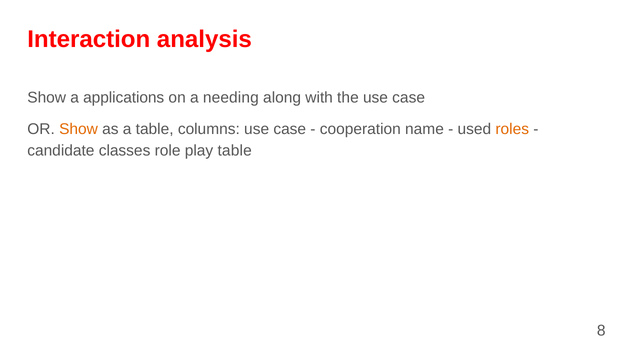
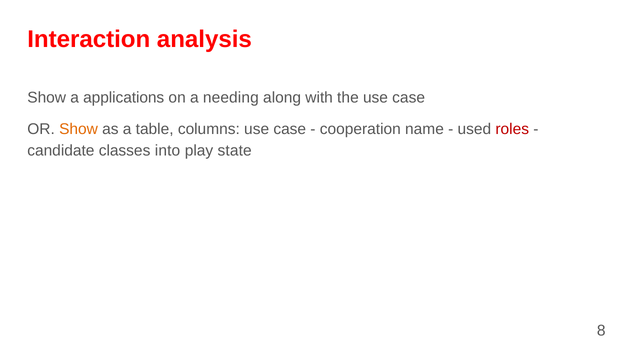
roles colour: orange -> red (512, 129)
role: role -> into (168, 151)
play table: table -> state (235, 151)
